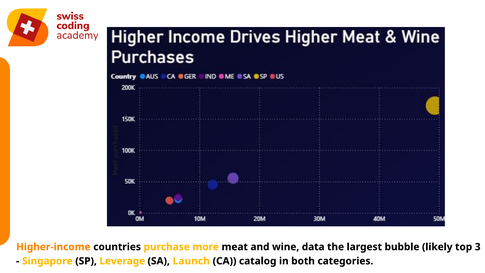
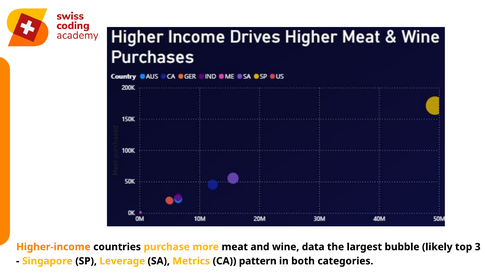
Launch: Launch -> Metrics (191, 261)
catalog: catalog -> pattern (258, 261)
